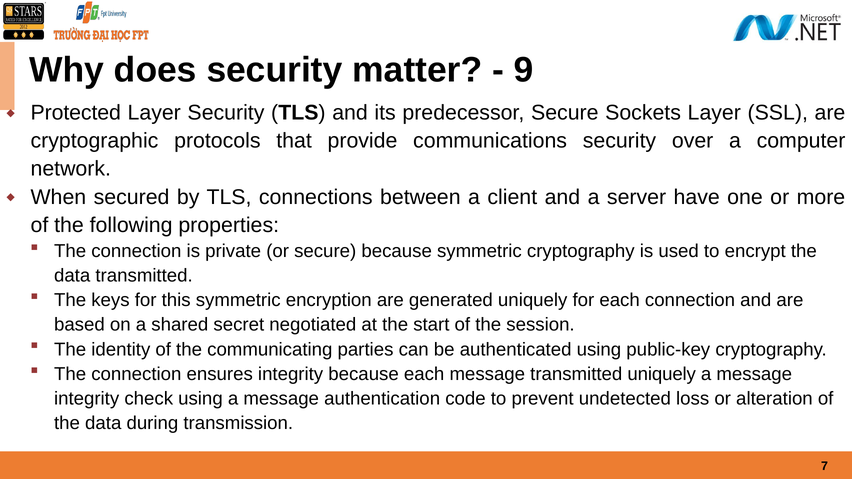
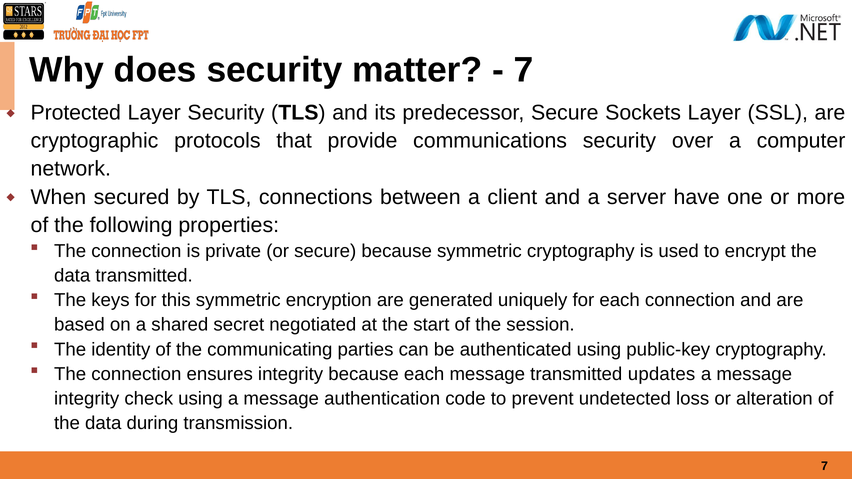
9: 9 -> 7 (524, 70)
transmitted uniquely: uniquely -> updates (662, 374)
